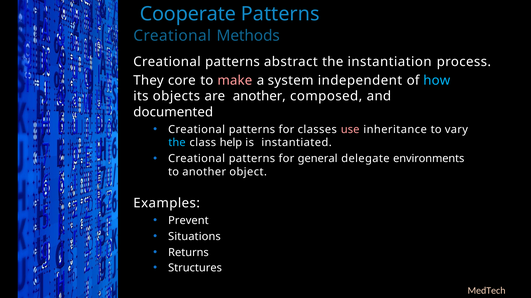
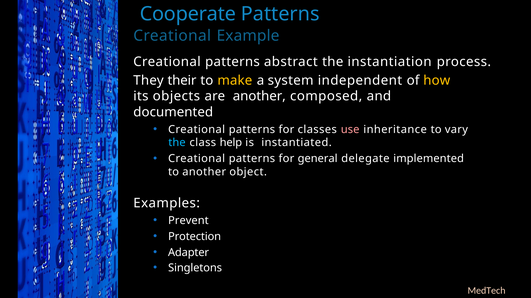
Methods: Methods -> Example (248, 36)
core: core -> their (182, 81)
make colour: pink -> yellow (235, 81)
how colour: light blue -> yellow (437, 81)
environments: environments -> implemented (429, 159)
Situations: Situations -> Protection (195, 237)
Returns: Returns -> Adapter (189, 253)
Structures: Structures -> Singletons (195, 269)
